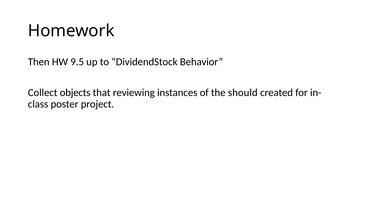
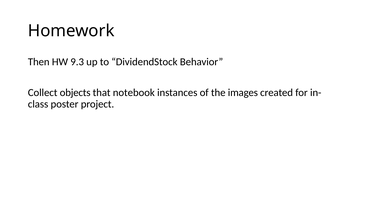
9.5: 9.5 -> 9.3 (77, 62)
reviewing: reviewing -> notebook (134, 93)
should: should -> images (243, 93)
